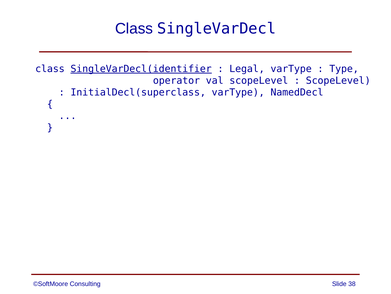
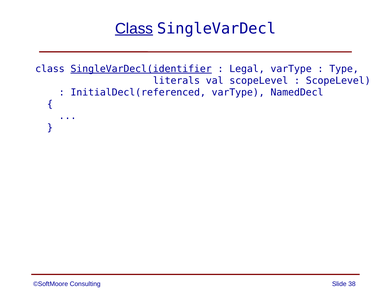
Class underline: none -> present (134, 28)
operator: operator -> literals (176, 81)
InitialDecl(superclass: InitialDecl(superclass -> InitialDecl(referenced (138, 92)
